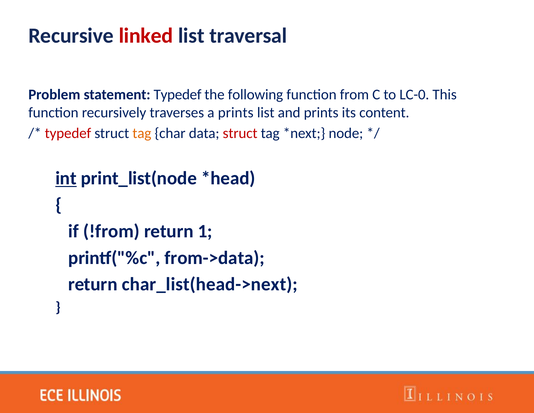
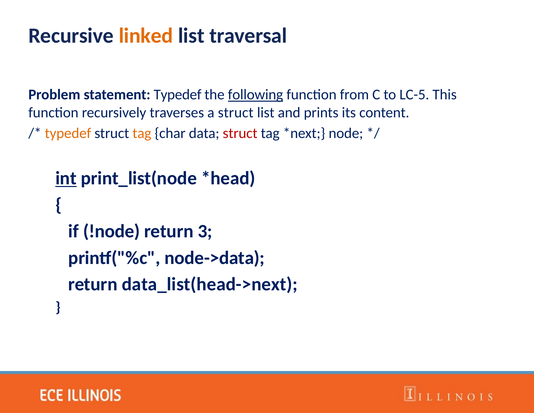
linked colour: red -> orange (146, 36)
following underline: none -> present (256, 95)
LC-0: LC-0 -> LC-5 (414, 95)
a prints: prints -> struct (236, 112)
typedef colour: red -> orange (68, 133)
!from: !from -> !node (112, 231)
1: 1 -> 3 (205, 231)
from->data: from->data -> node->data (215, 258)
char_list(head->next: char_list(head->next -> data_list(head->next (210, 284)
